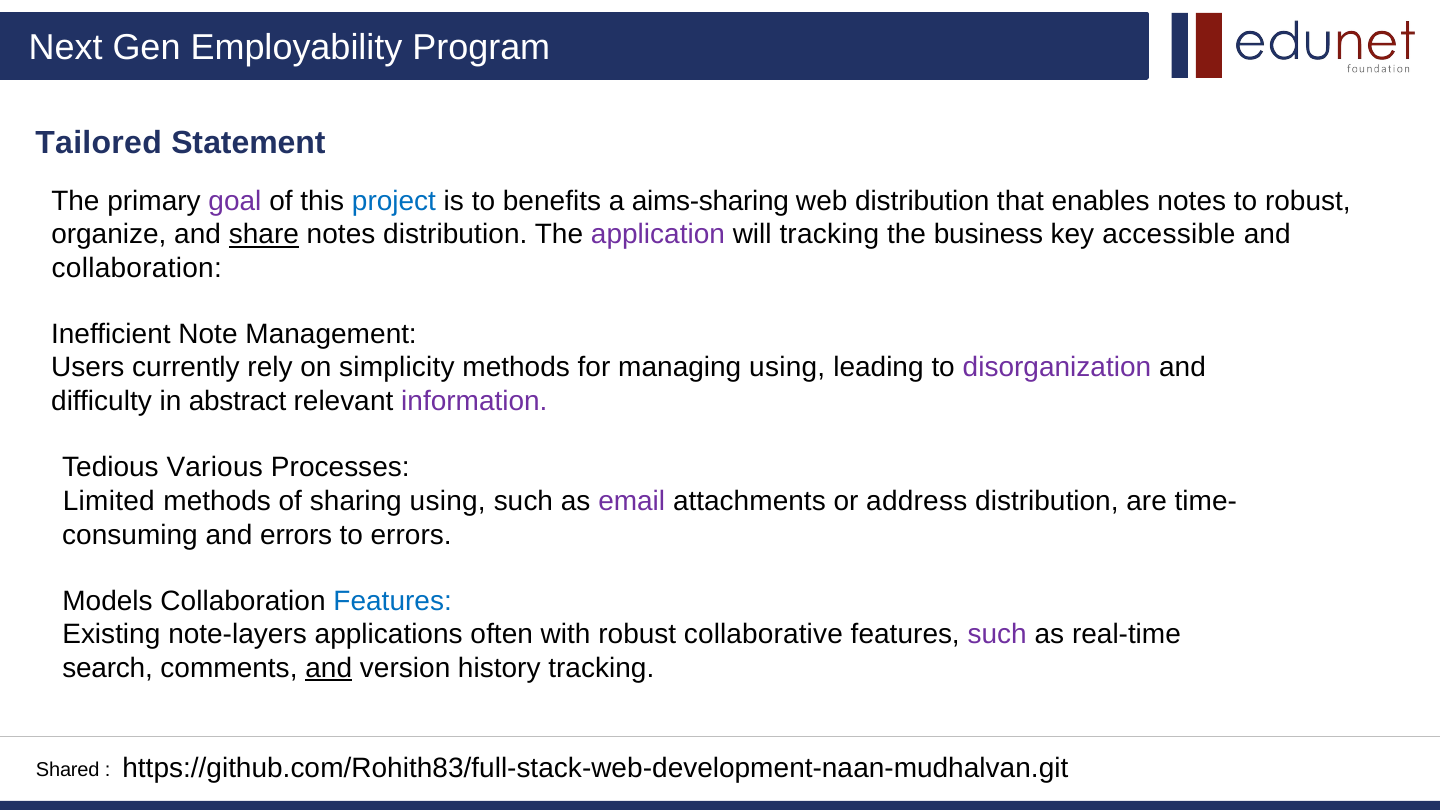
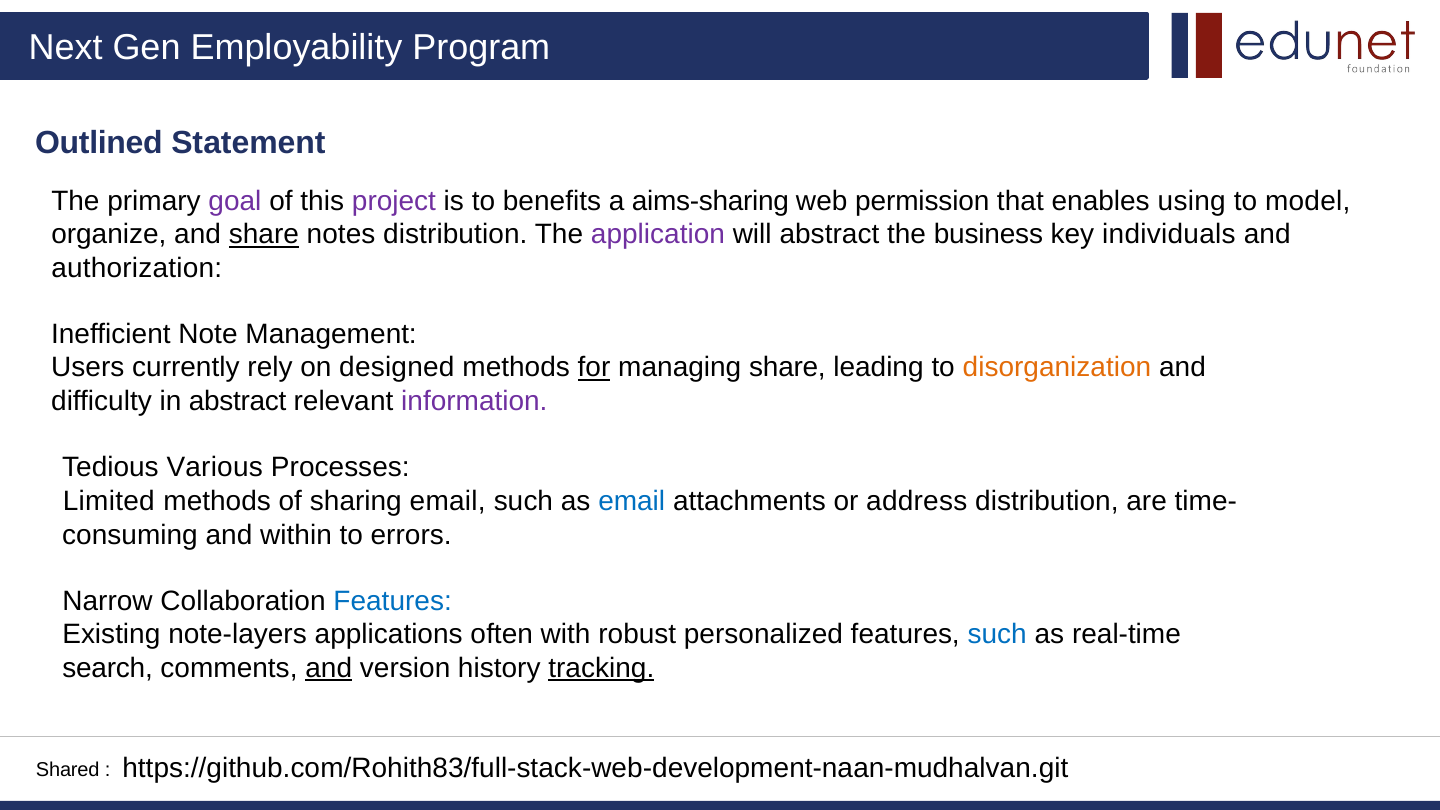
Tailored: Tailored -> Outlined (99, 143)
project colour: blue -> purple (394, 201)
web distribution: distribution -> permission (922, 201)
enables notes: notes -> using (1192, 201)
to robust: robust -> model (1308, 201)
will tracking: tracking -> abstract (829, 235)
accessible: accessible -> individuals (1169, 235)
collaboration: collaboration -> authorization (137, 268)
simplicity: simplicity -> designed (397, 368)
for underline: none -> present (594, 368)
managing using: using -> share (787, 368)
disorganization colour: purple -> orange (1057, 368)
sharing using: using -> email (448, 501)
email colour: purple -> blue (632, 501)
and errors: errors -> within (296, 535)
Models: Models -> Narrow (108, 601)
collaborative: collaborative -> personalized (763, 634)
such colour: purple -> blue (997, 634)
tracking underline: none -> present (601, 668)
